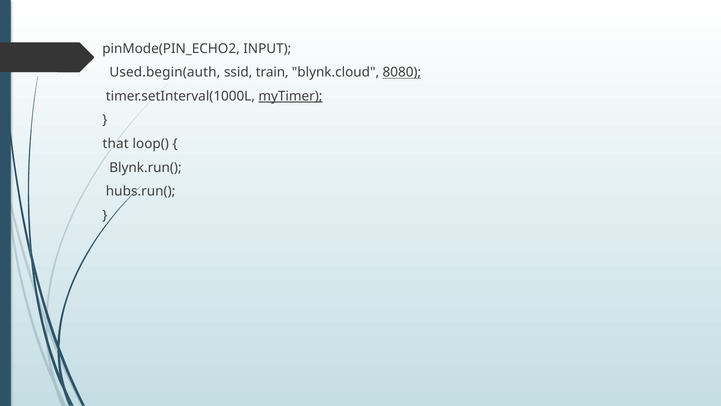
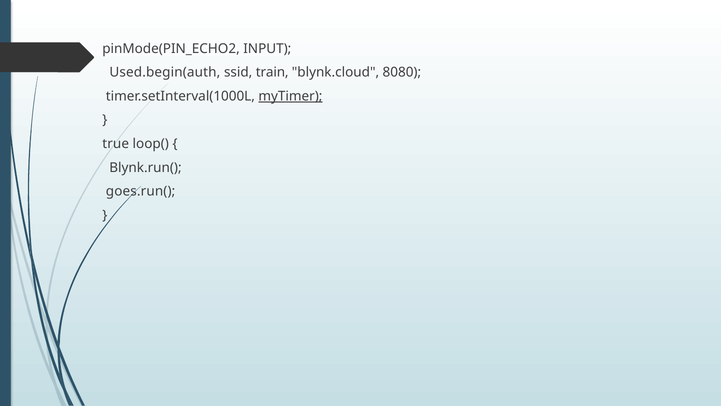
8080 underline: present -> none (402, 72)
that: that -> true (116, 144)
hubs.run(: hubs.run( -> goes.run( (141, 191)
